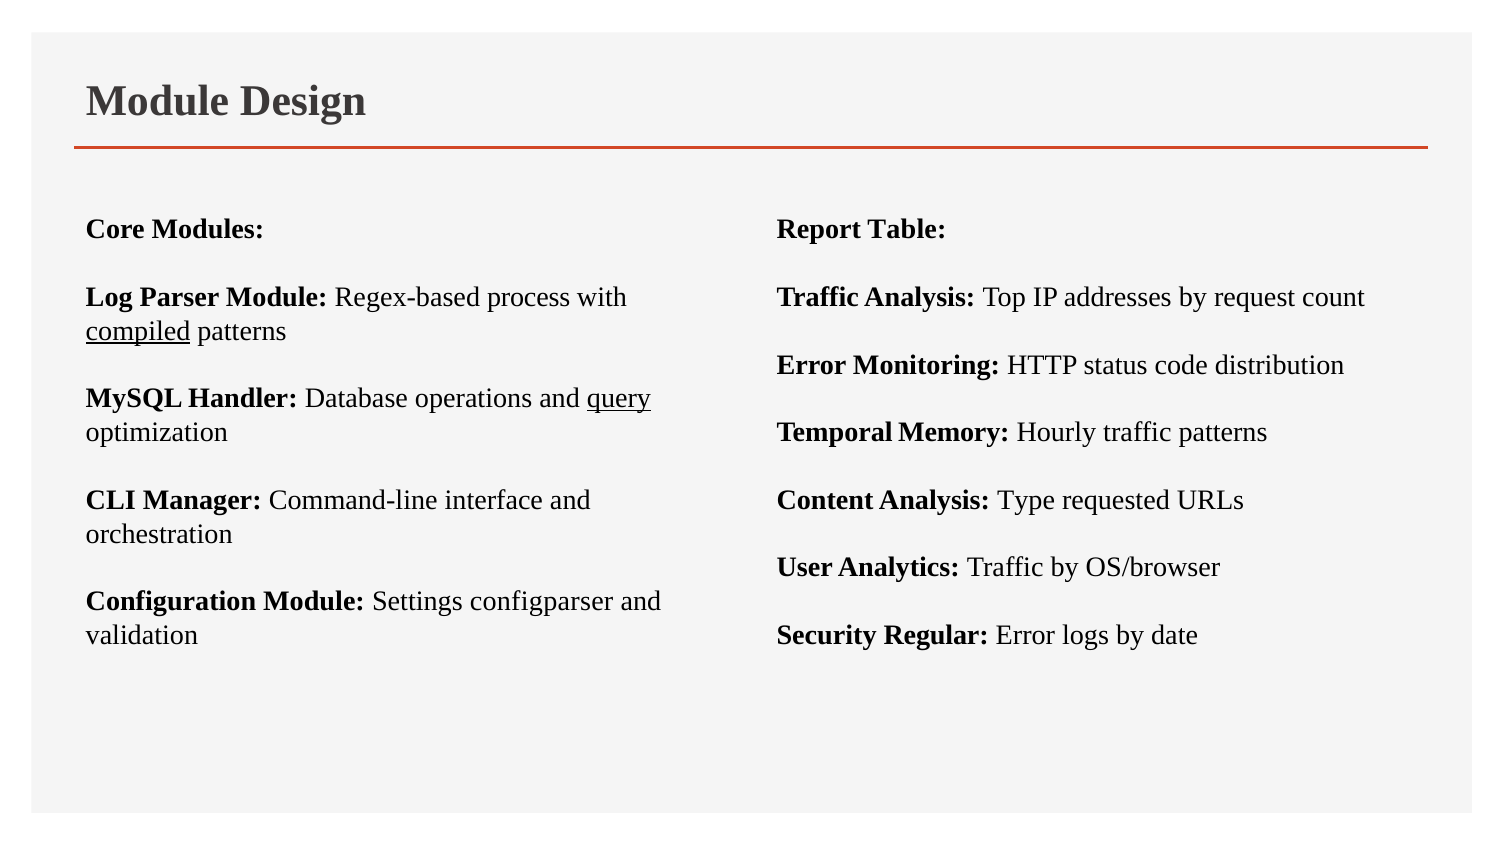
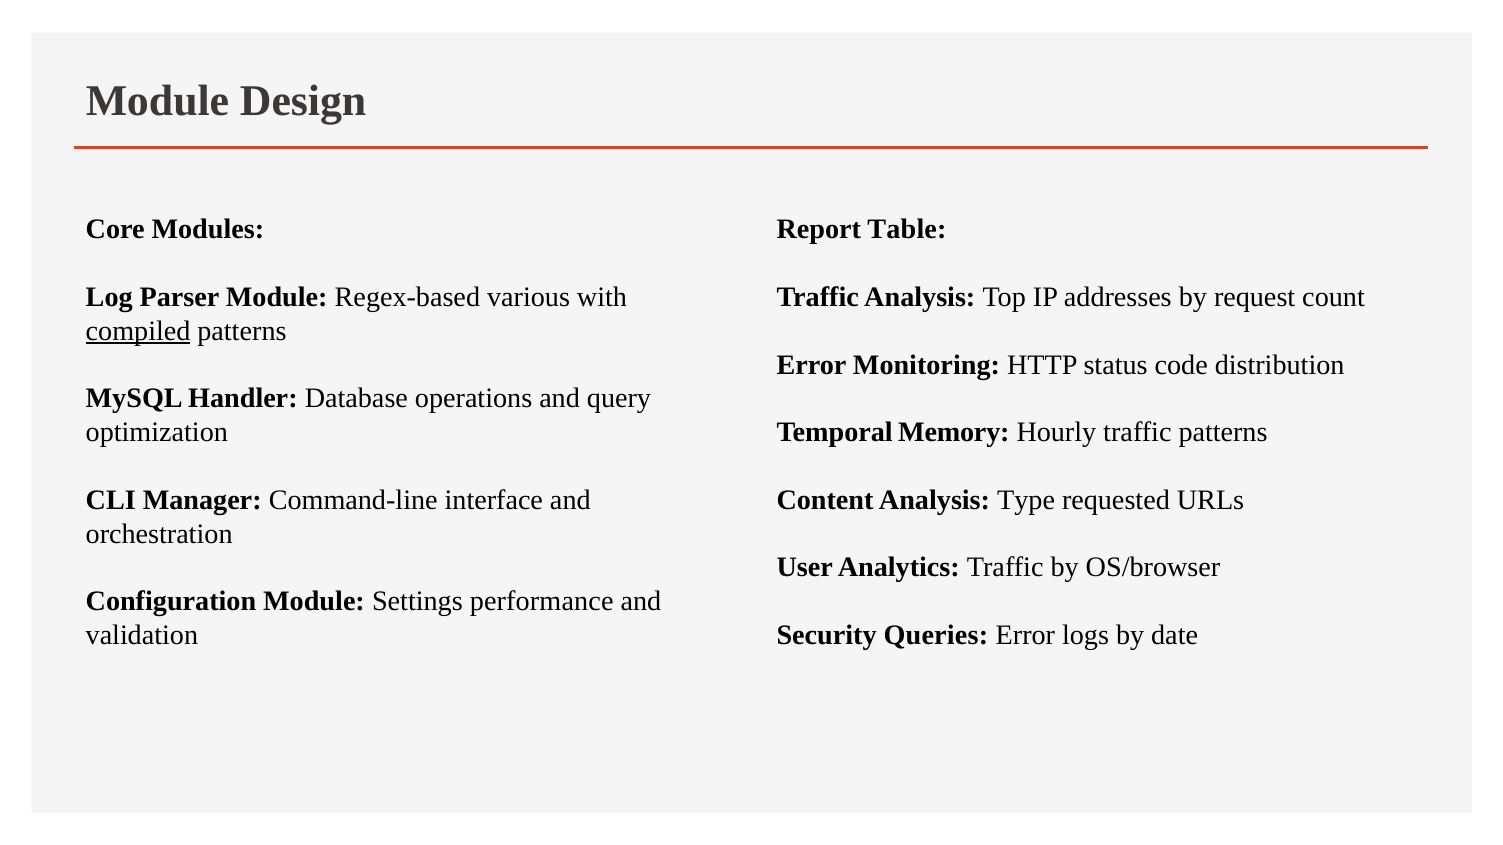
process: process -> various (529, 297)
query underline: present -> none (619, 399)
configparser: configparser -> performance (542, 602)
Regular: Regular -> Queries (936, 635)
